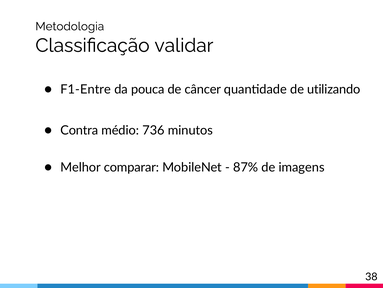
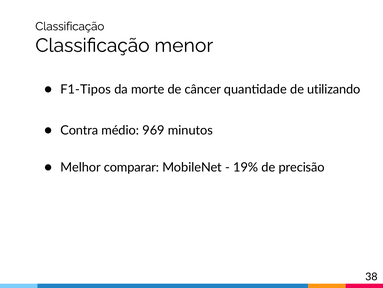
Metodologia: Metodologia -> Classificação (70, 26)
validar: validar -> menor (184, 45)
F1-Entre: F1-Entre -> F1-Tipos (86, 89)
pouca: pouca -> morte (148, 89)
736: 736 -> 969 (154, 130)
87%: 87% -> 19% (246, 167)
imagens: imagens -> precisão (302, 167)
